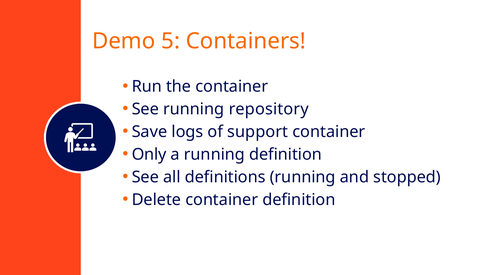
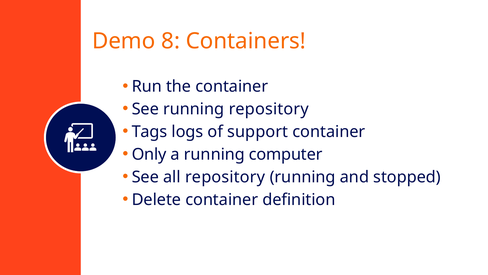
5: 5 -> 8 (171, 41)
Save: Save -> Tags (150, 132)
running definition: definition -> computer (286, 154)
all definitions: definitions -> repository (225, 177)
